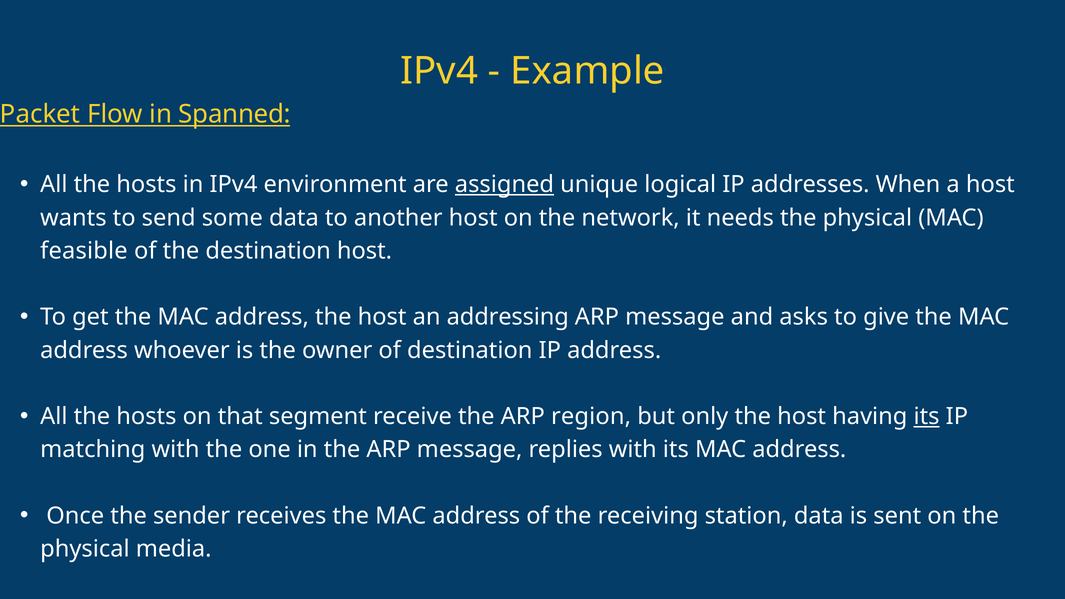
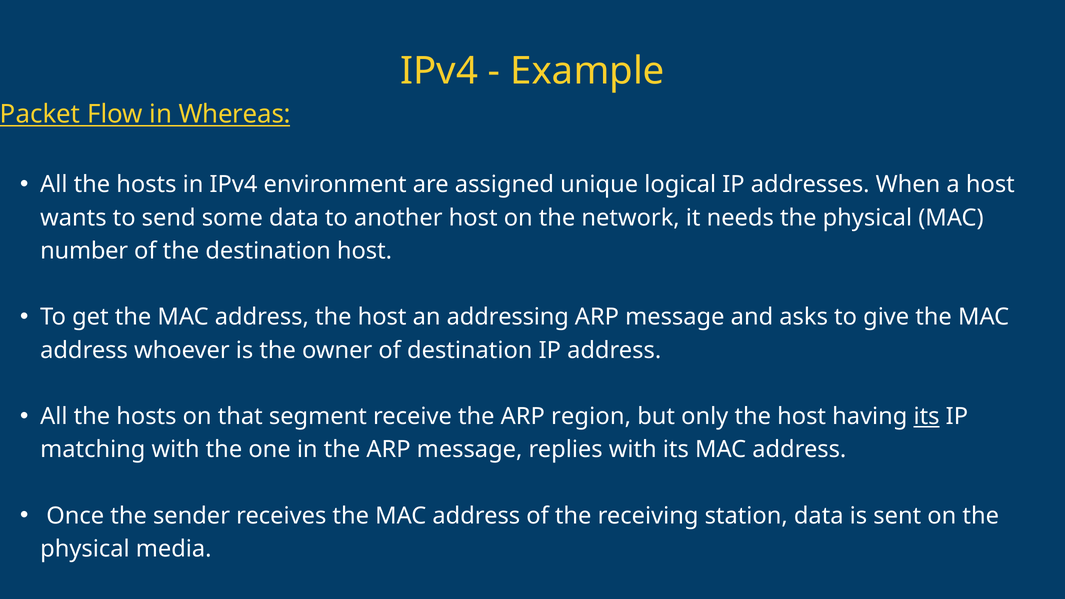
Spanned: Spanned -> Whereas (235, 114)
assigned underline: present -> none (504, 185)
feasible: feasible -> number (84, 251)
